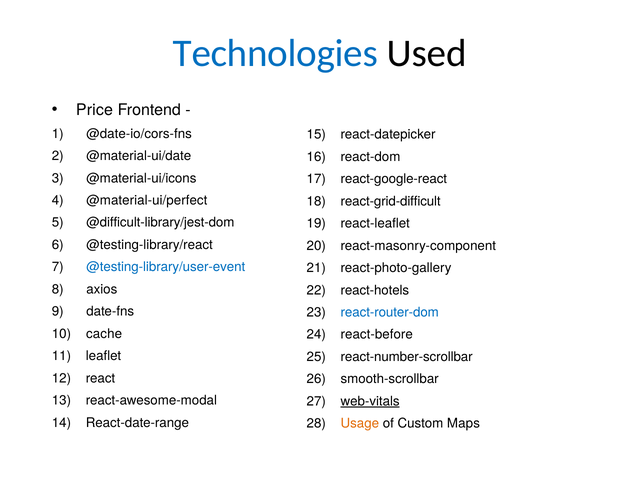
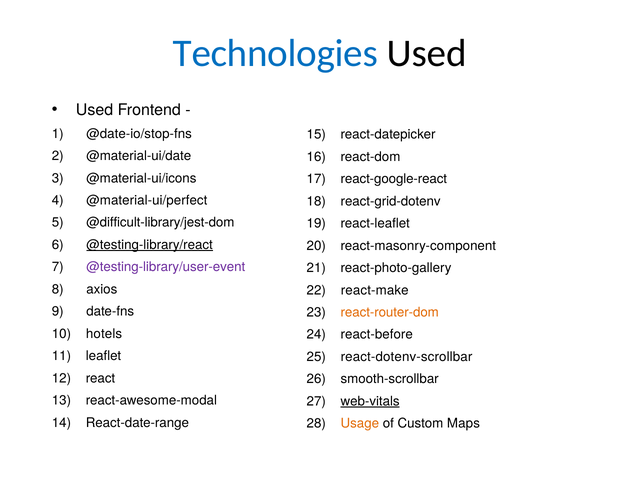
Price: Price -> Used (95, 110)
@date-io/cors-fns: @date-io/cors-fns -> @date-io/stop-fns (139, 134)
react-grid-difficult: react-grid-difficult -> react-grid-dotenv (391, 201)
@testing-library/react underline: none -> present (150, 245)
@testing-library/user-event colour: blue -> purple (166, 267)
react-hotels: react-hotels -> react-make (375, 290)
react-router-dom colour: blue -> orange (390, 312)
cache: cache -> hotels (104, 334)
react-number-scrollbar: react-number-scrollbar -> react-dotenv-scrollbar (407, 357)
